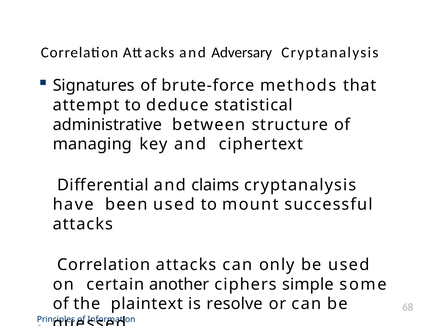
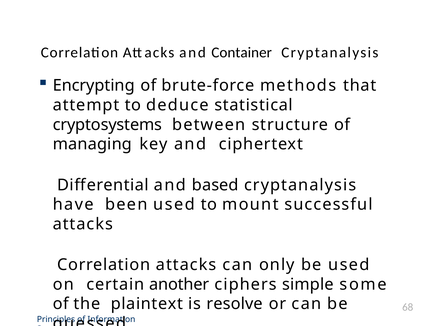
Adversary: Adversary -> Container (242, 52)
Signatures: Signatures -> Encrypting (94, 86)
administrative: administrative -> cryptosystems (107, 125)
claims: claims -> based (215, 185)
